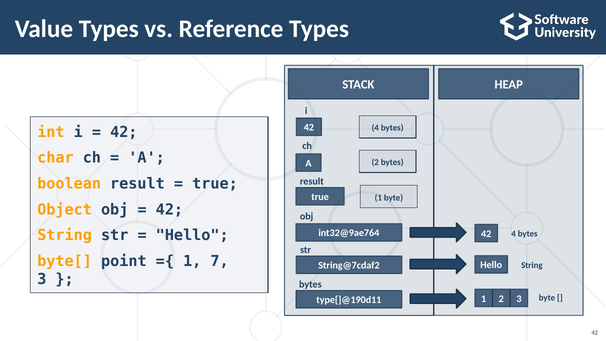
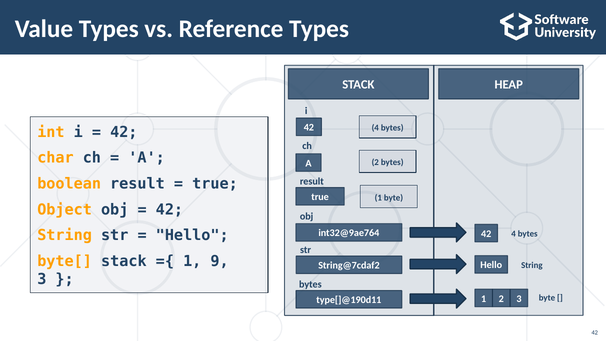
byte[ point: point -> stack (124, 261)
7: 7 -> 9 (220, 261)
